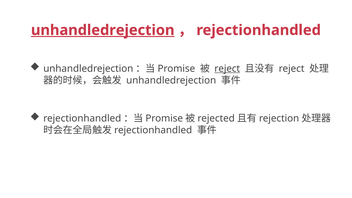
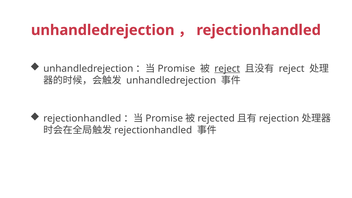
unhandledrejection underline: present -> none (103, 30)
